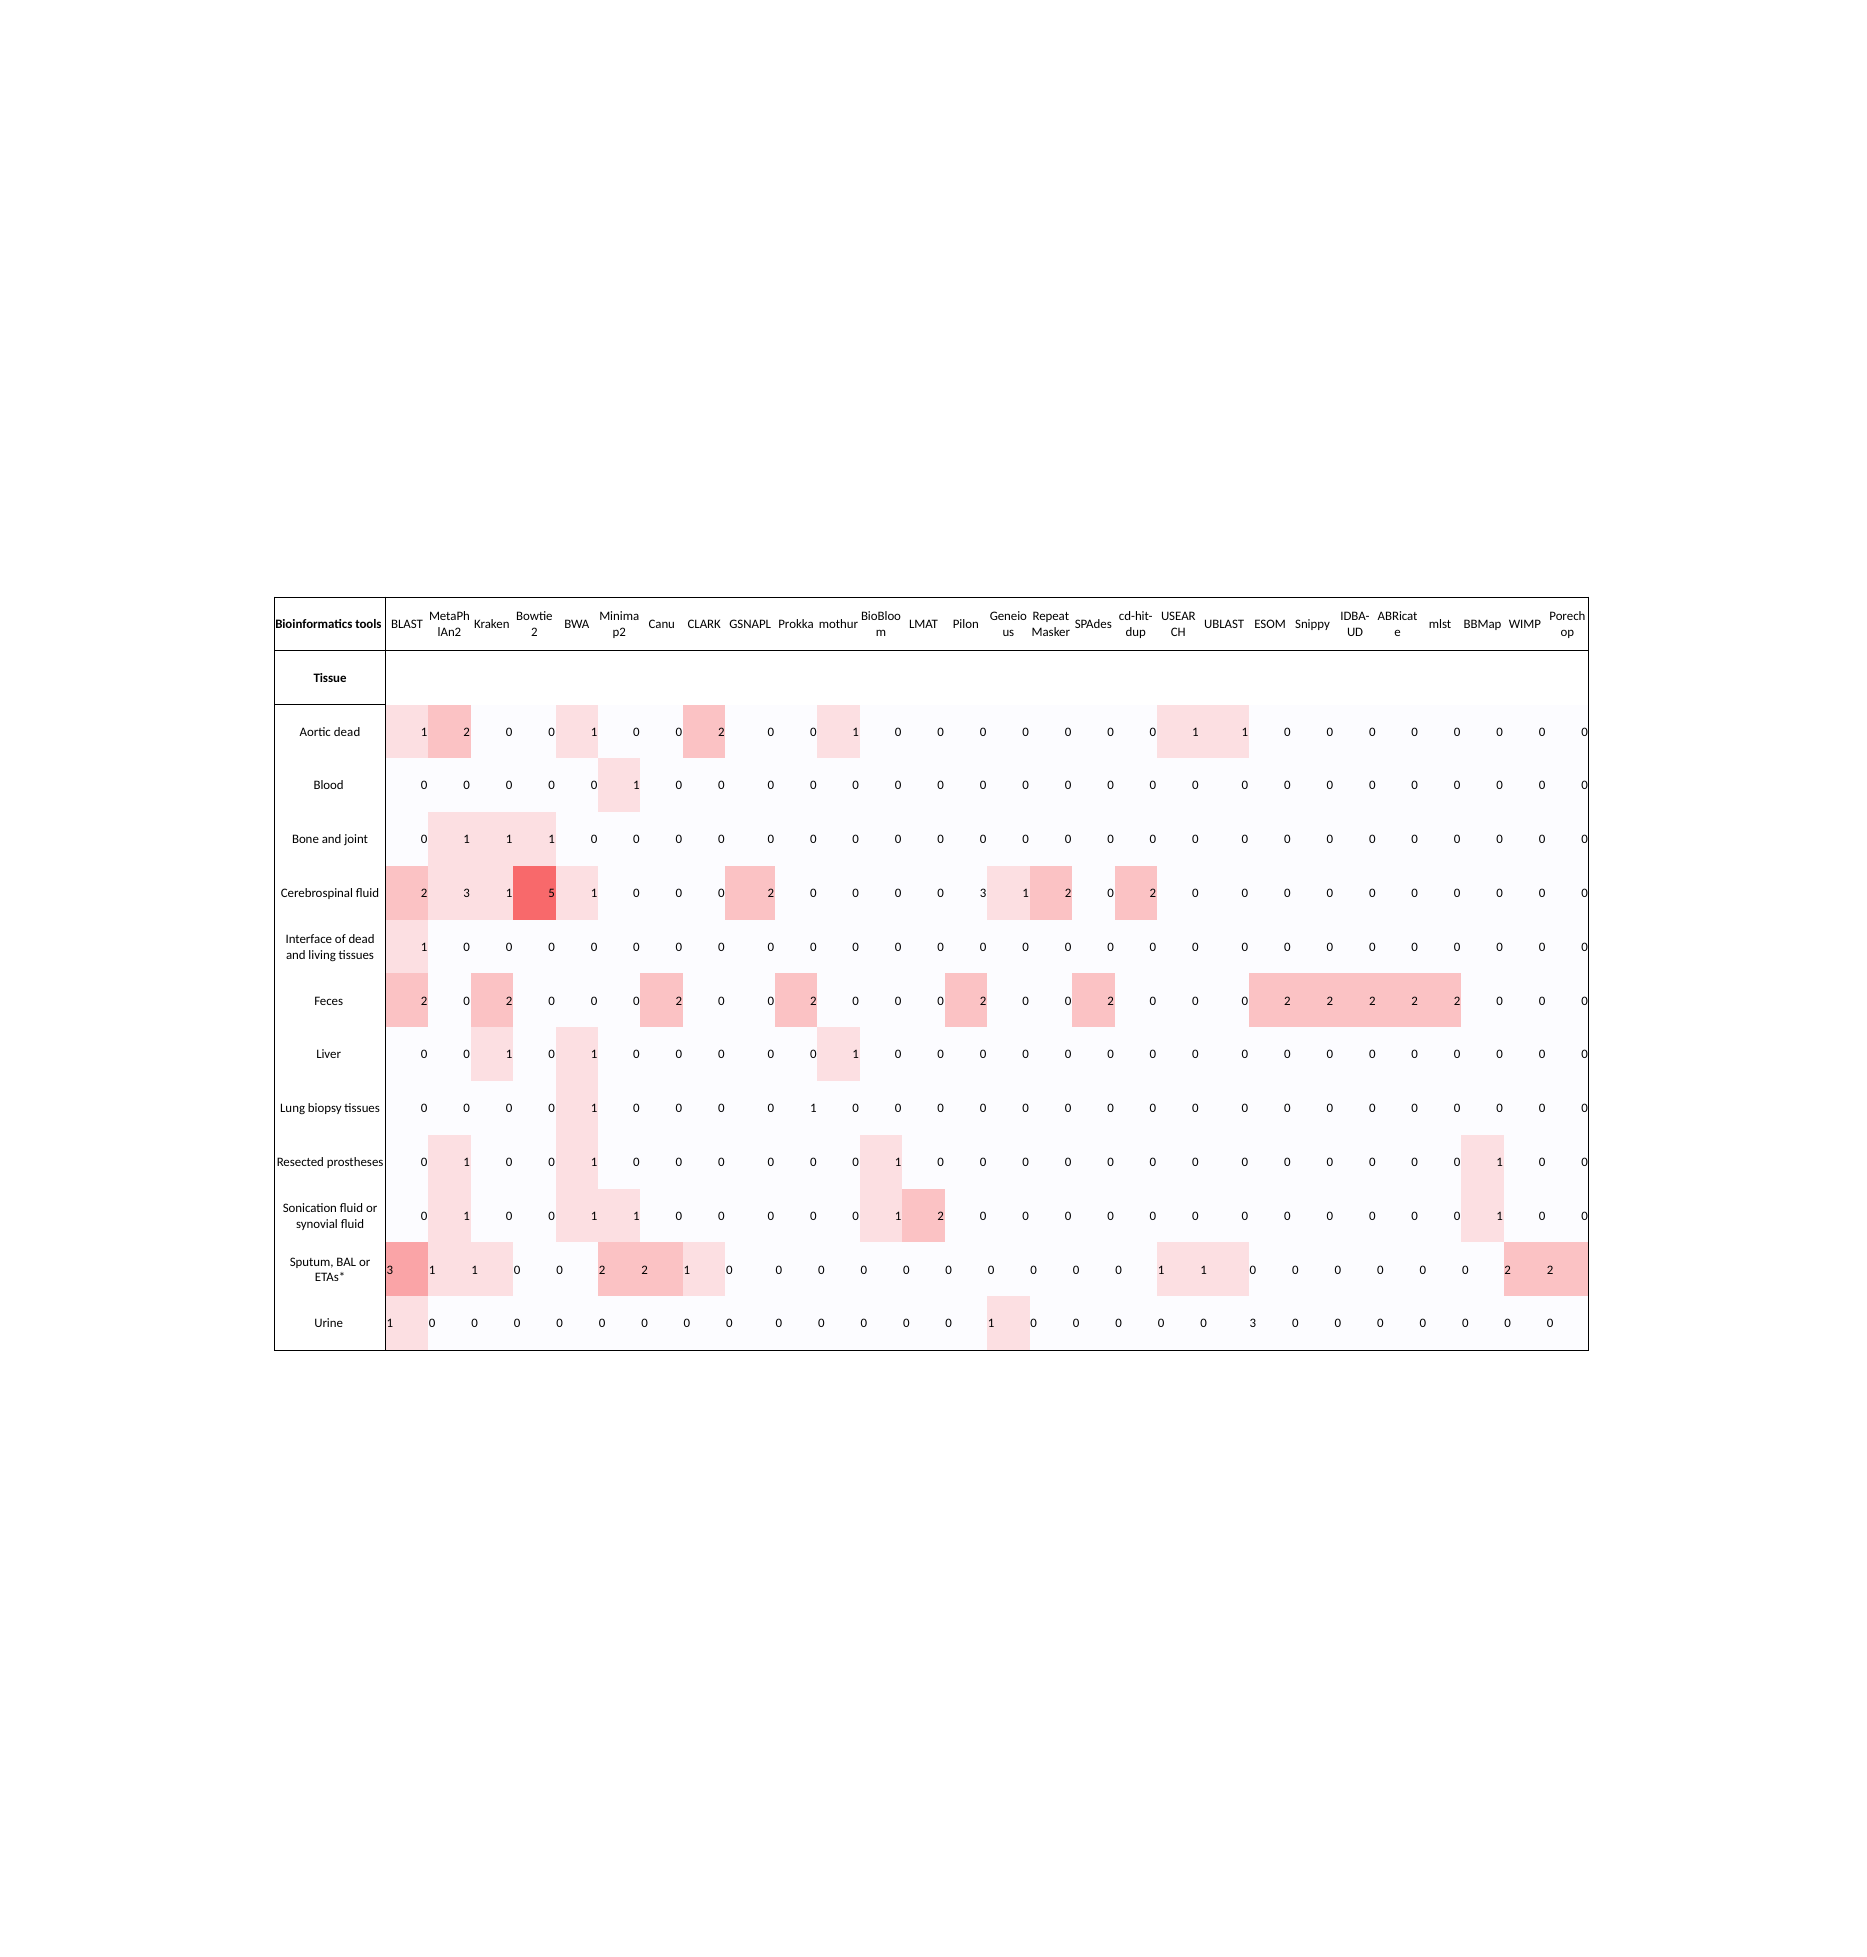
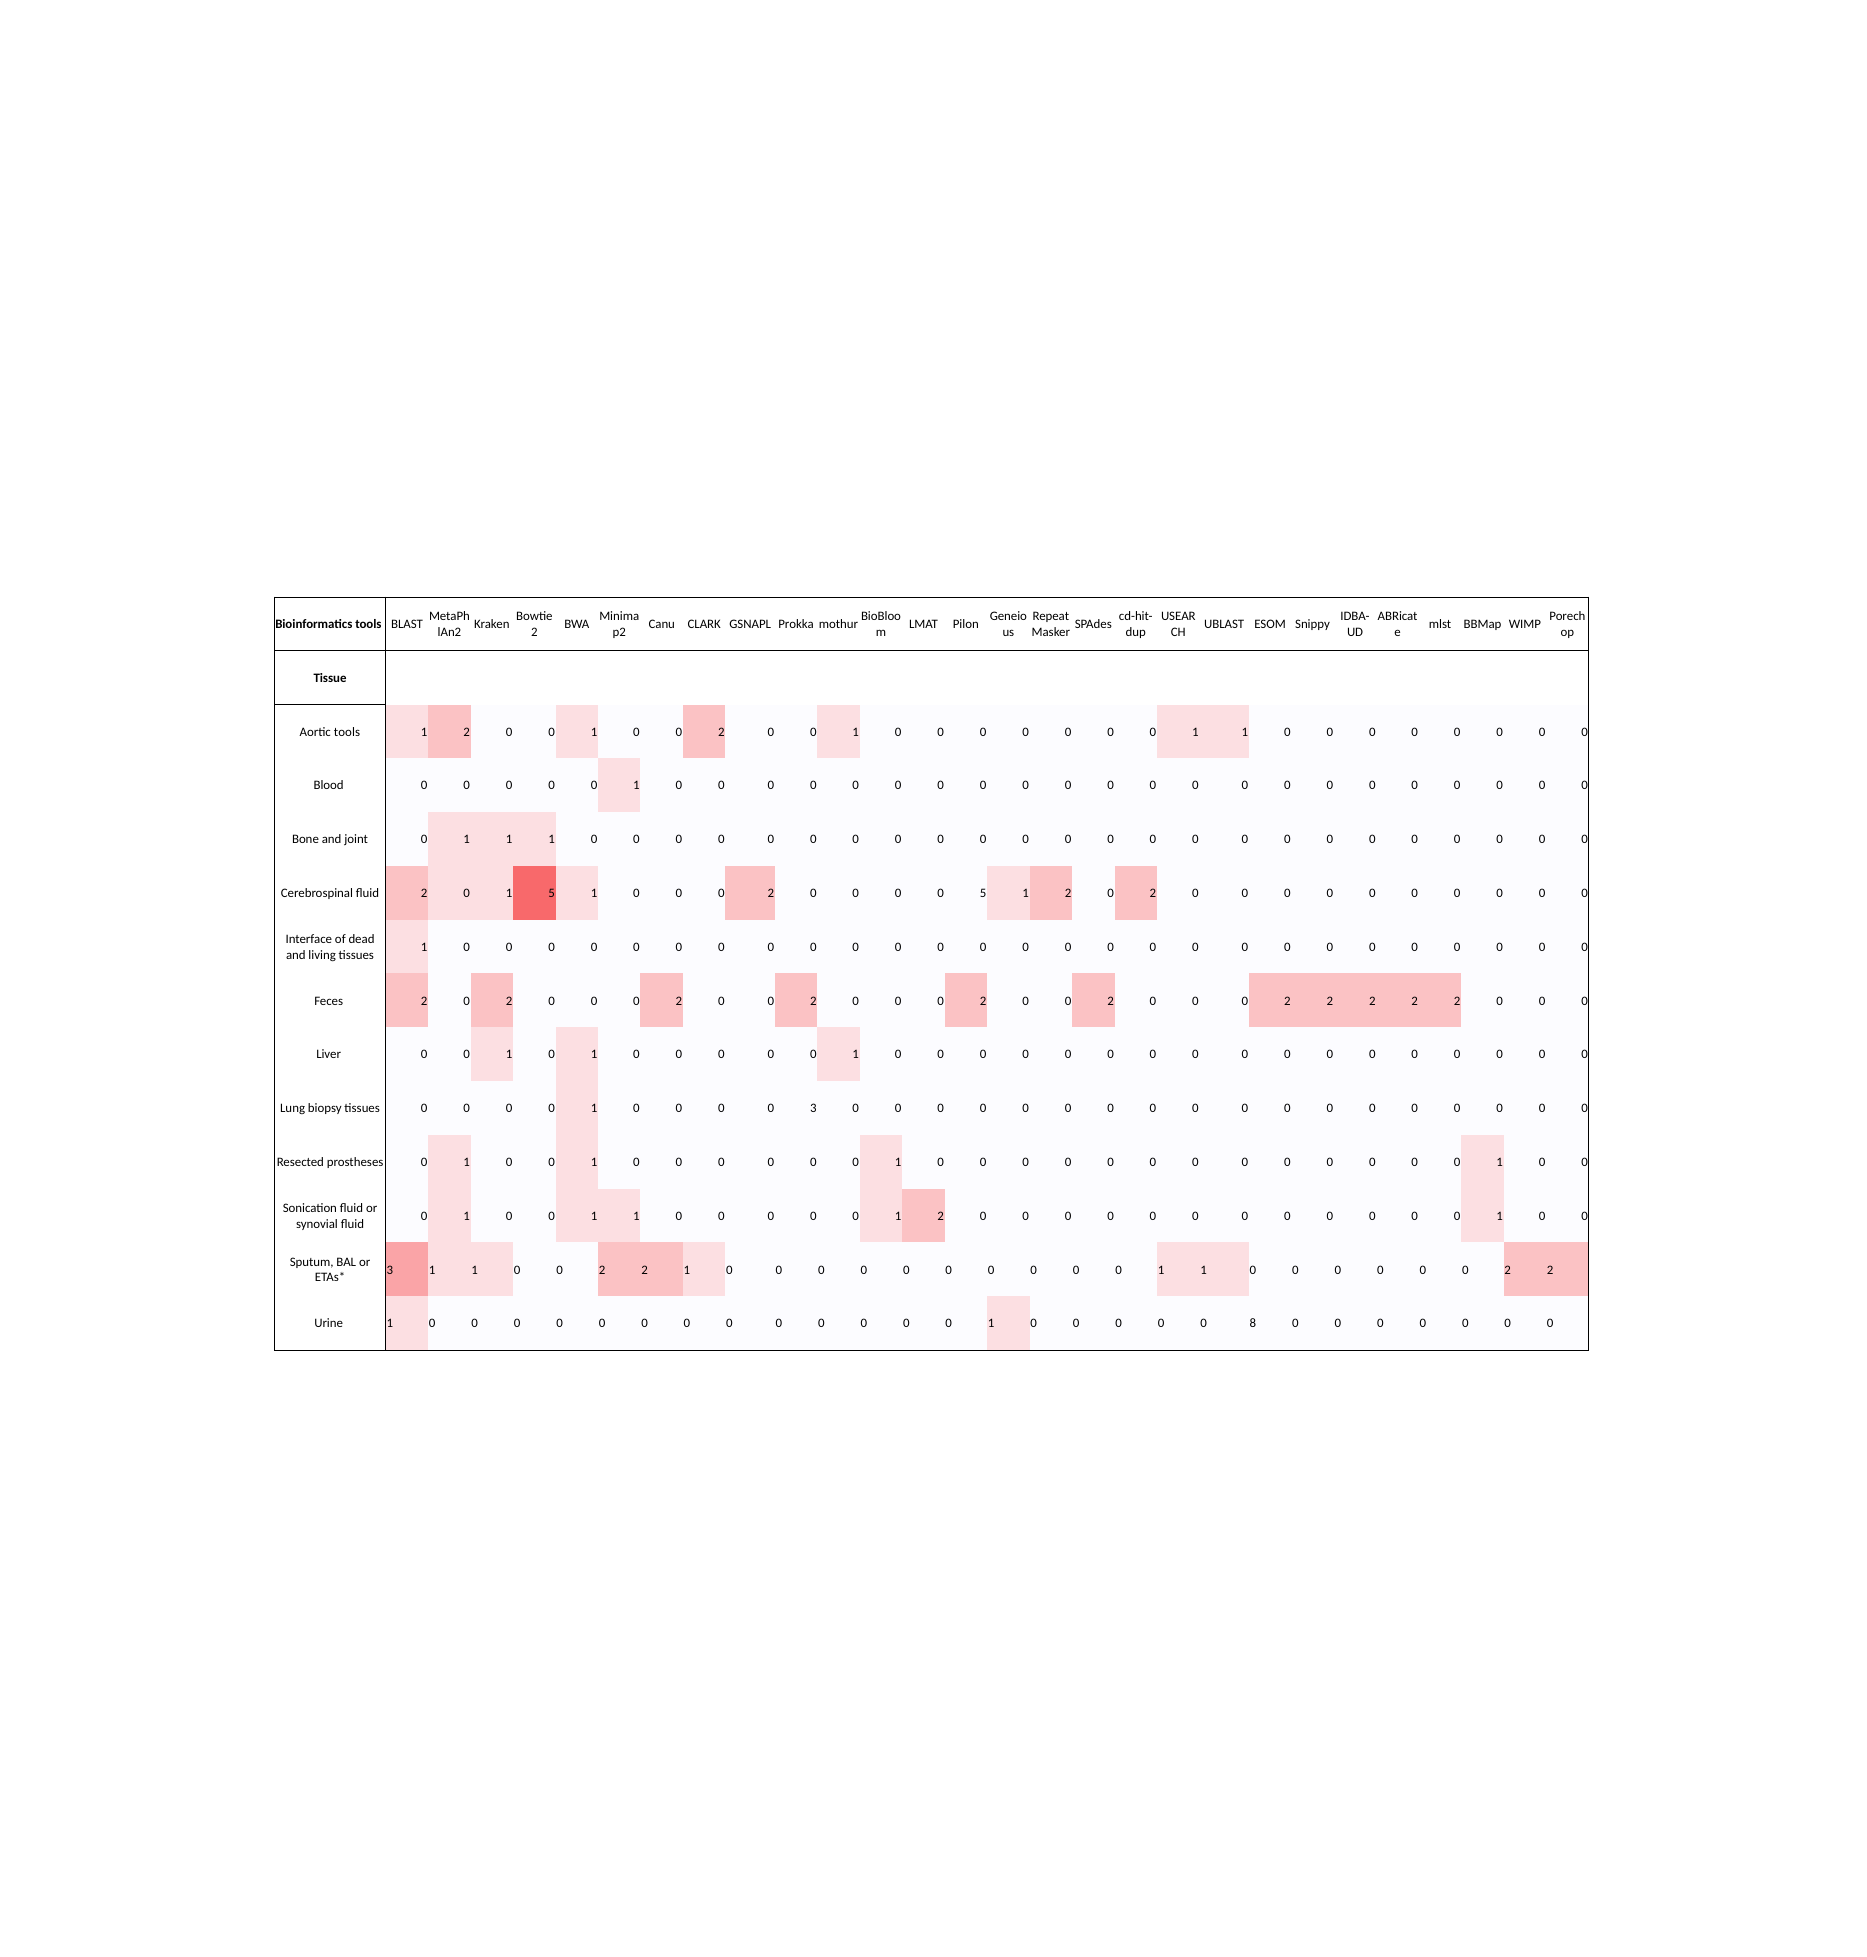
Aortic dead: dead -> tools (347, 732)
fluid 2 3: 3 -> 0 (467, 893)
3: 3 -> 5 (983, 893)
1: 1 -> 3 (813, 1108)
3: 3 -> 8 (1253, 1323)
